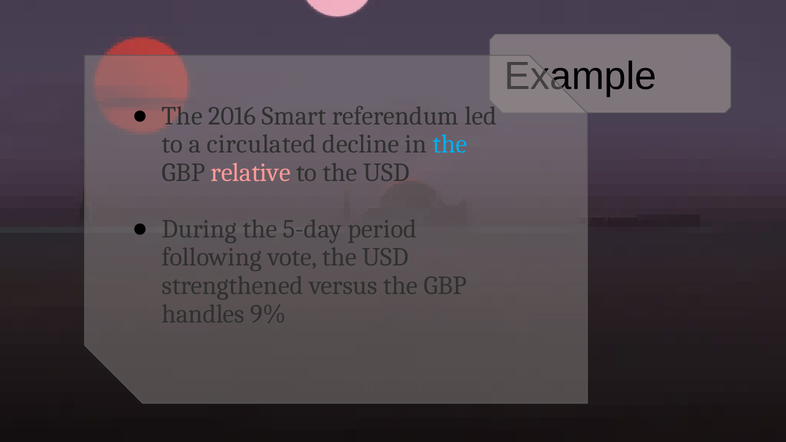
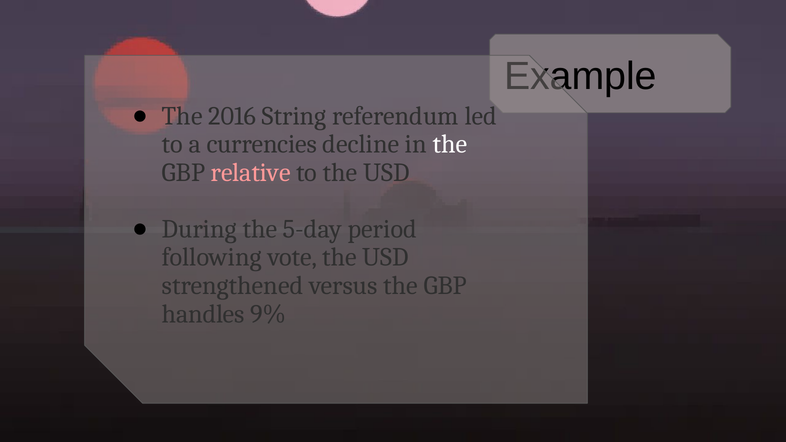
Smart: Smart -> String (294, 116)
circulated: circulated -> currencies (262, 144)
the colour: light blue -> white (450, 144)
